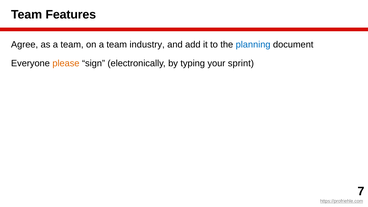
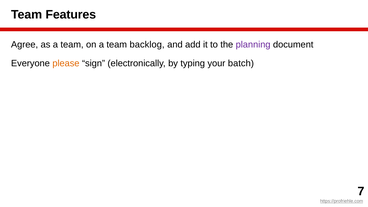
industry: industry -> backlog (147, 45)
planning colour: blue -> purple (253, 45)
sprint: sprint -> batch (241, 63)
